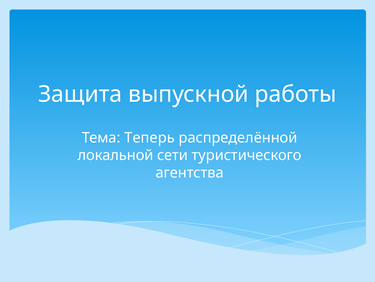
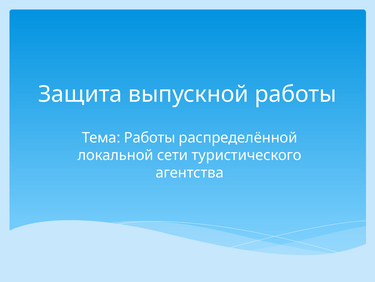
Тема Теперь: Теперь -> Работы (150, 137)
